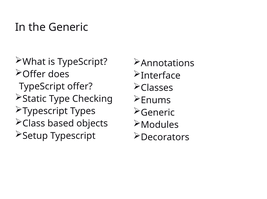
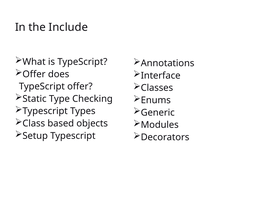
the Generic: Generic -> Include (68, 27)
